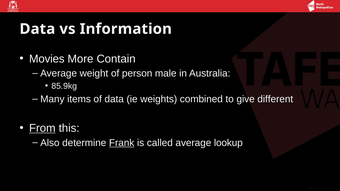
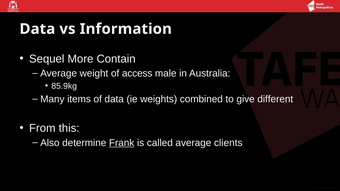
Movies: Movies -> Sequel (47, 59)
person: person -> access (137, 74)
From underline: present -> none (42, 128)
lookup: lookup -> clients (228, 143)
